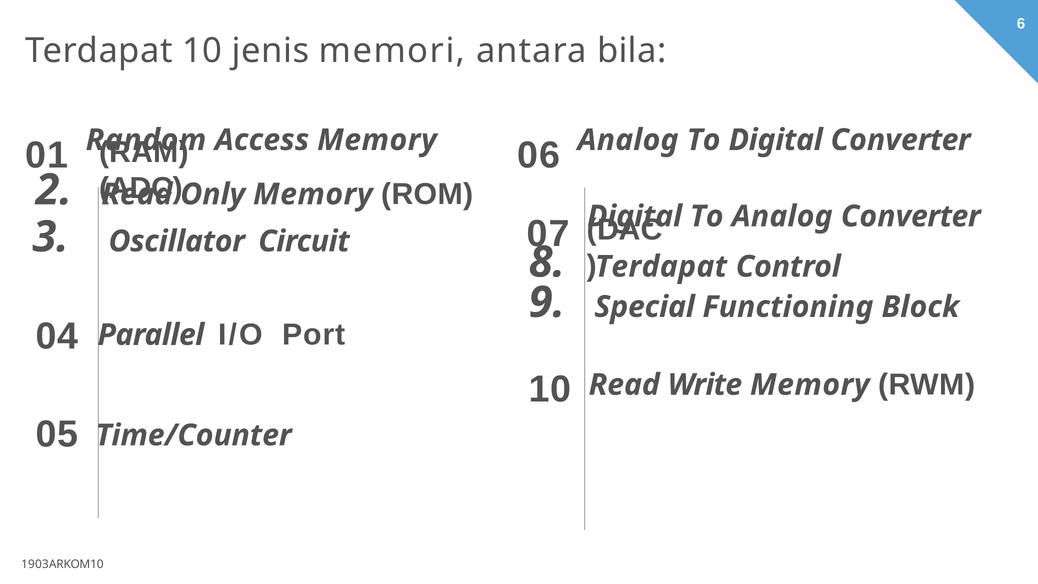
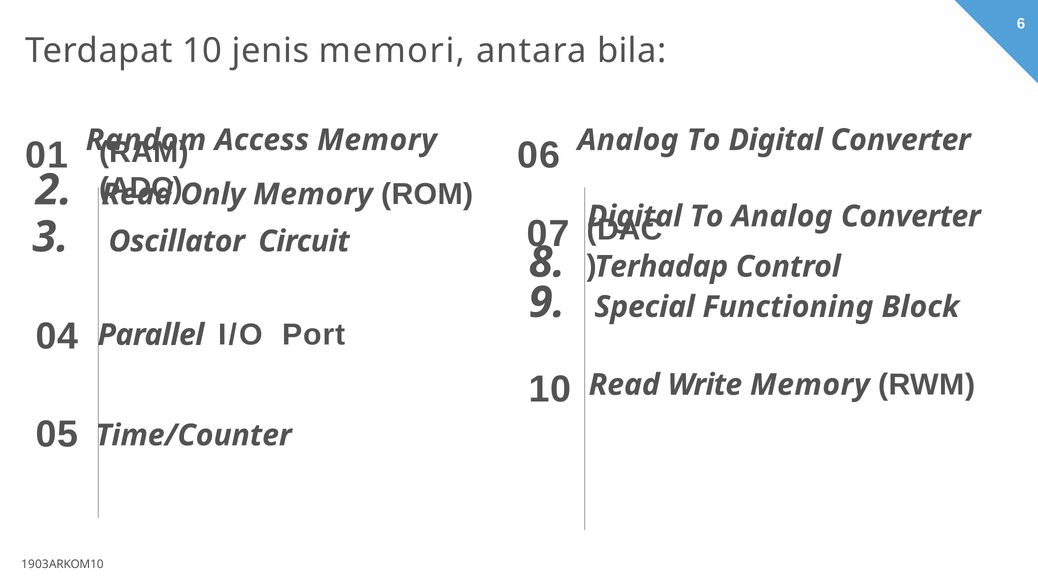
Terdapat: Terdapat -> Terhadap (661, 267)
